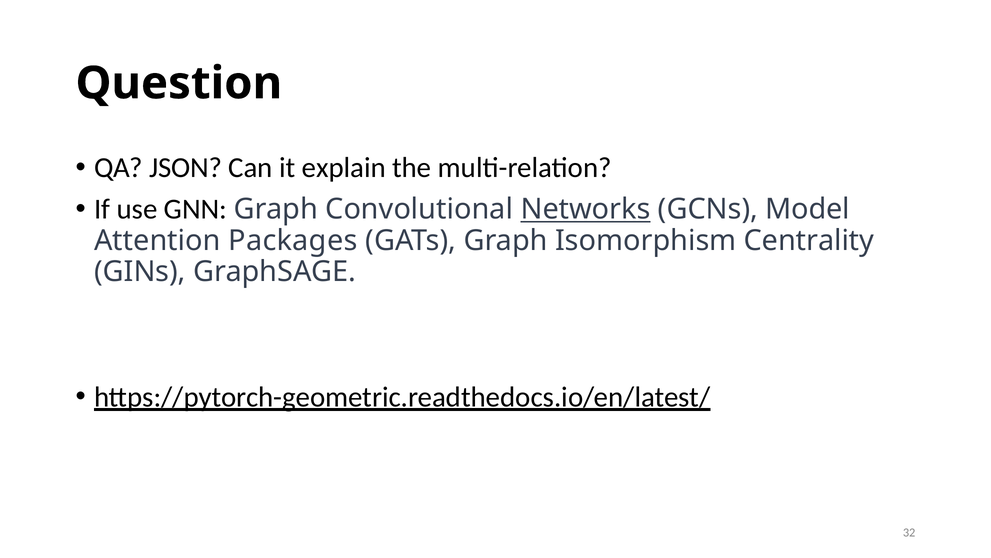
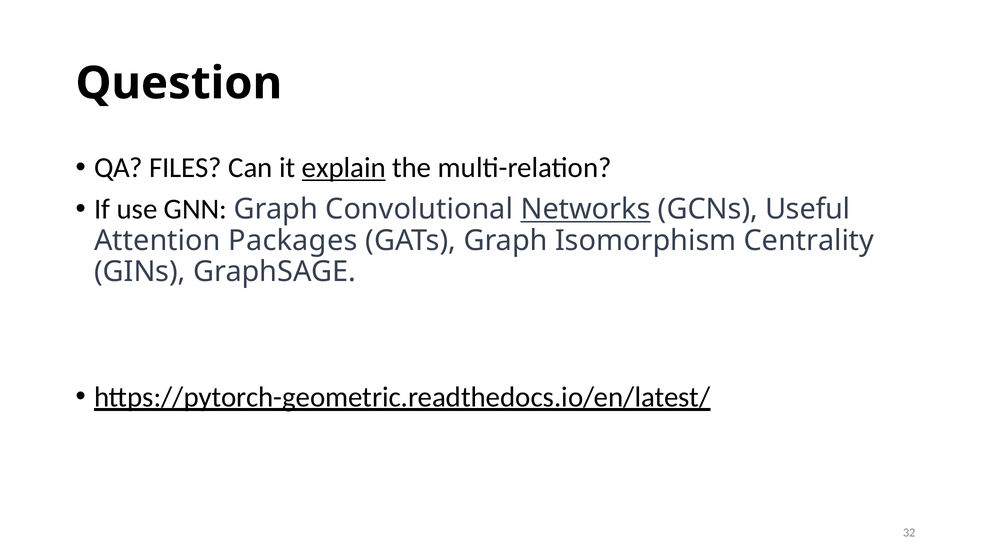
JSON: JSON -> FILES (185, 168)
explain underline: none -> present (344, 168)
Model: Model -> Useful (808, 209)
